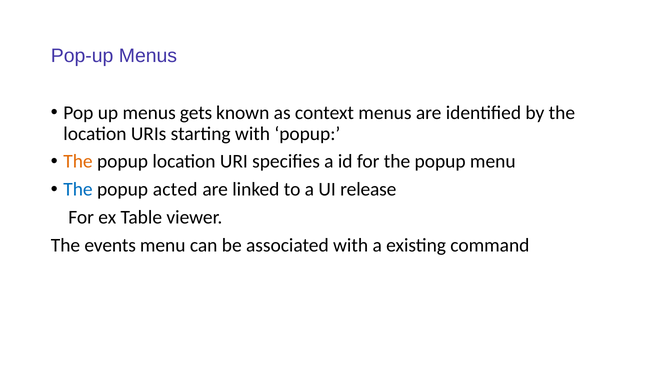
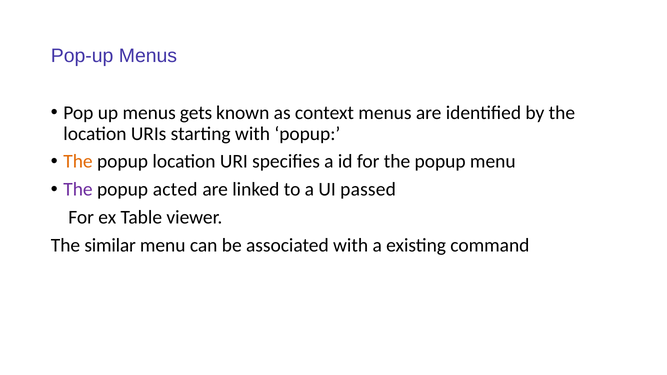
The colour: blue -> purple (78, 190)
release: release -> passed (368, 190)
events: events -> similar (110, 245)
